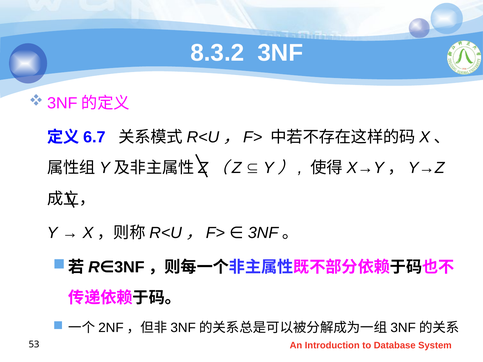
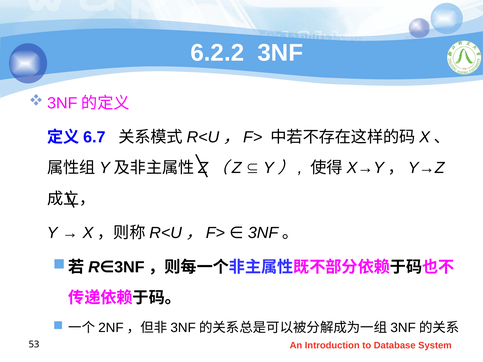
8.3.2: 8.3.2 -> 6.2.2 (217, 53)
